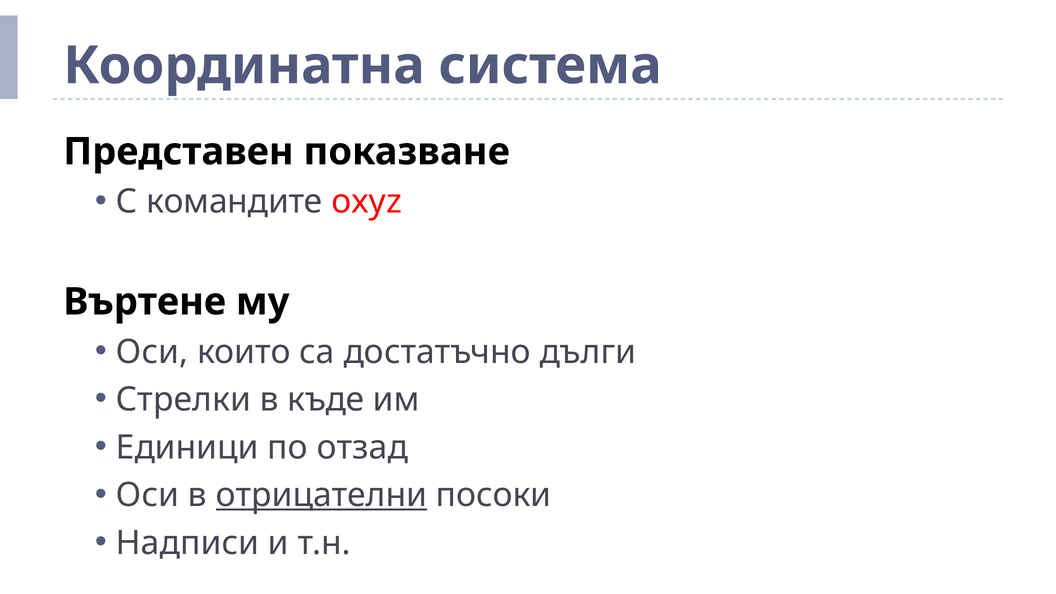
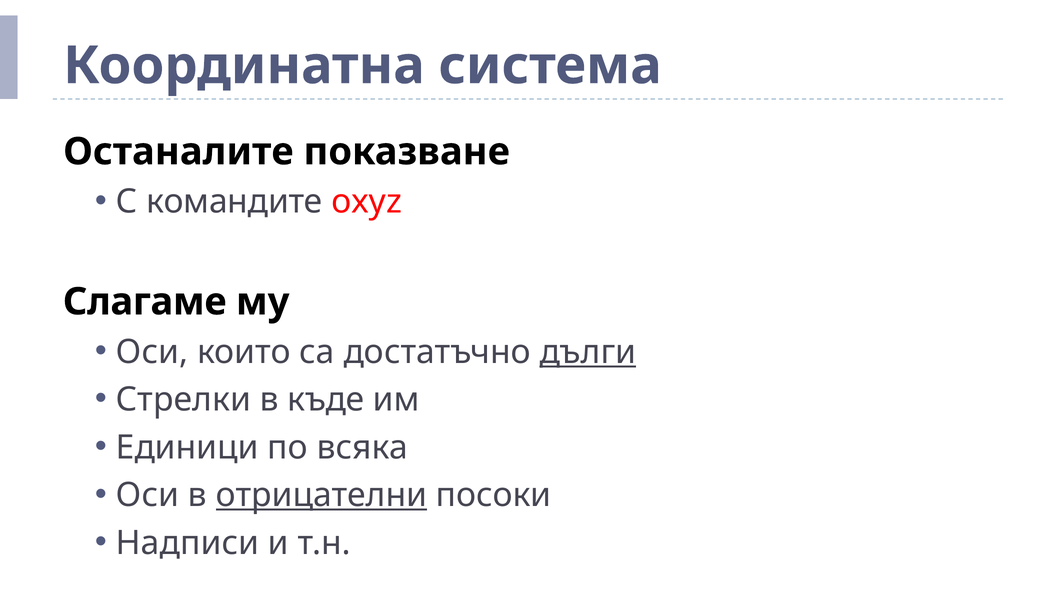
Представен: Представен -> Останалите (178, 152)
Въртене: Въртене -> Слагаме (145, 302)
дълги underline: none -> present (588, 352)
отзад: отзад -> всяка (362, 447)
